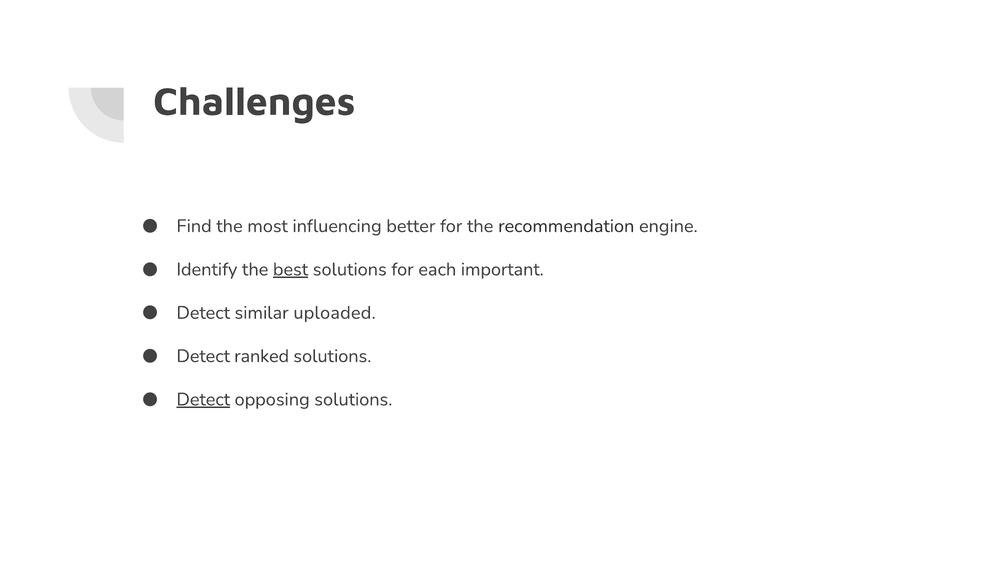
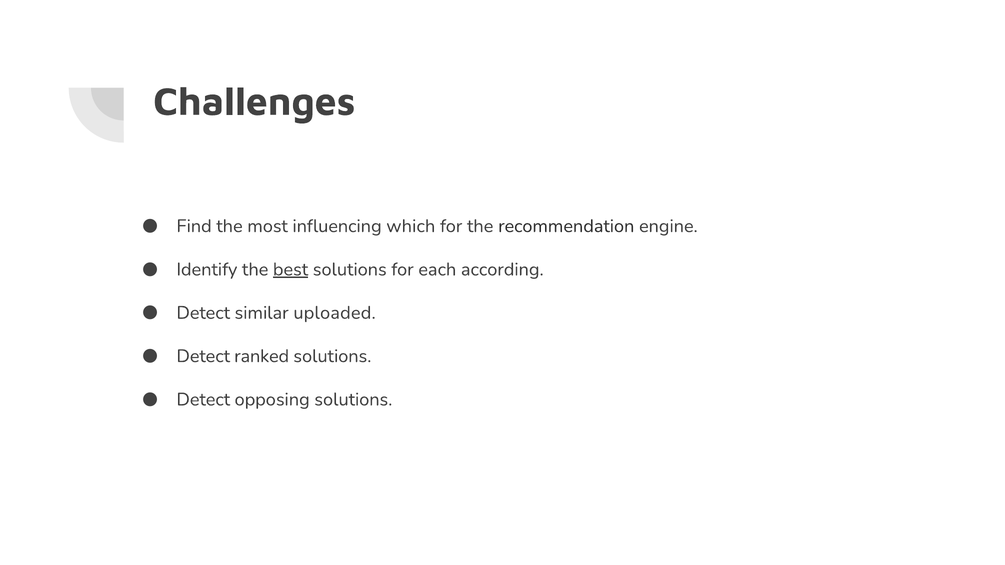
better: better -> which (411, 226)
important: important -> according (502, 270)
Detect underline: present -> none (203, 400)
